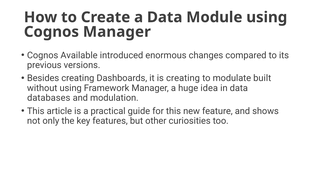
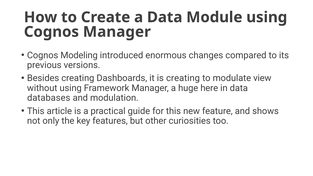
Available: Available -> Modeling (79, 55)
built: built -> view (262, 78)
idea: idea -> here (209, 88)
